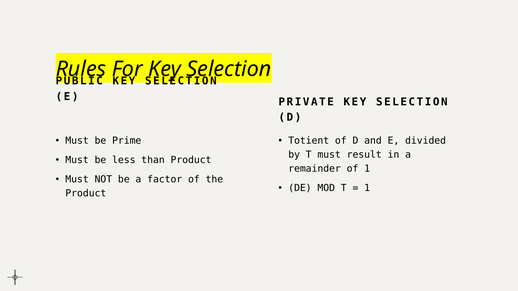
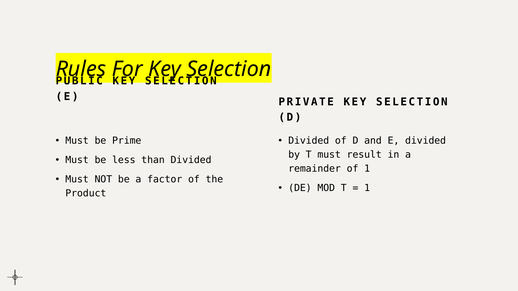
Totient: Totient -> Divided (309, 141)
than Product: Product -> Divided (191, 160)
